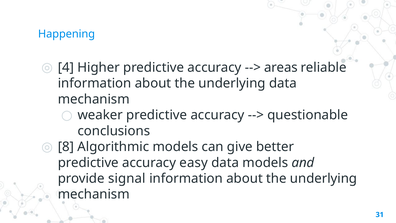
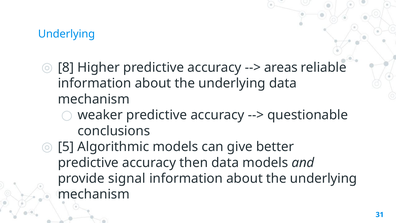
Happening: Happening -> Underlying (67, 34)
4: 4 -> 8 (66, 67)
8: 8 -> 5 (66, 147)
easy: easy -> then (194, 162)
